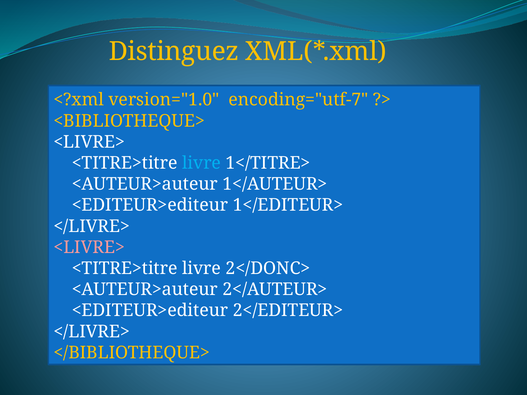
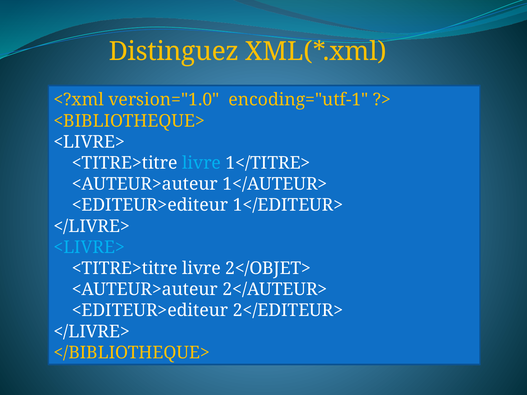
encoding="utf-7: encoding="utf-7 -> encoding="utf-1 (299, 100)
<LIVRE> colour: pink -> light blue (89, 247)
2</DONC>: 2</DONC> -> 2</OBJET> (268, 269)
